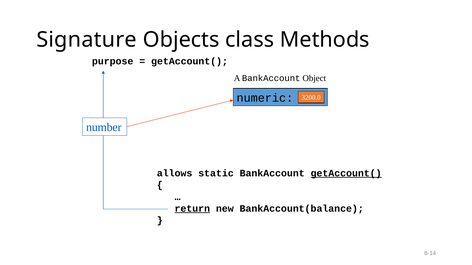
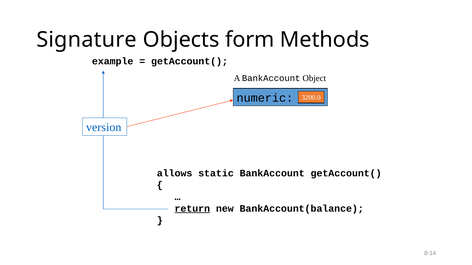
class: class -> form (250, 40)
purpose: purpose -> example (113, 61)
number: number -> version (104, 128)
getAccount( underline: present -> none (346, 174)
